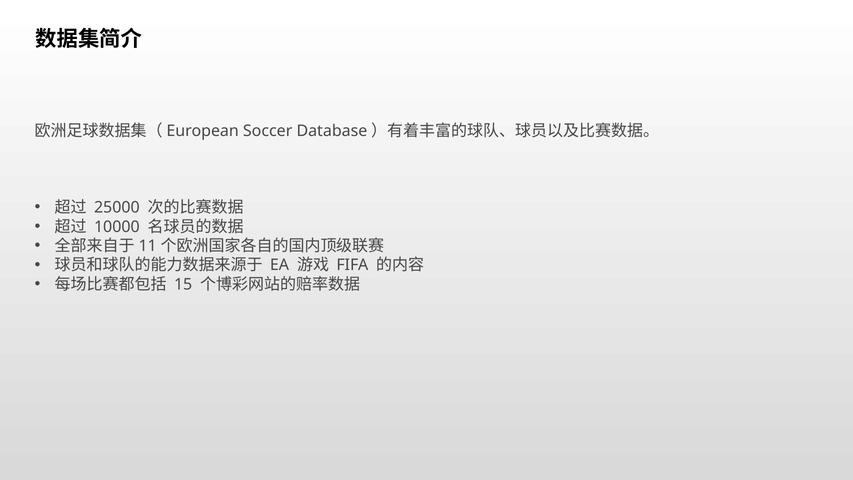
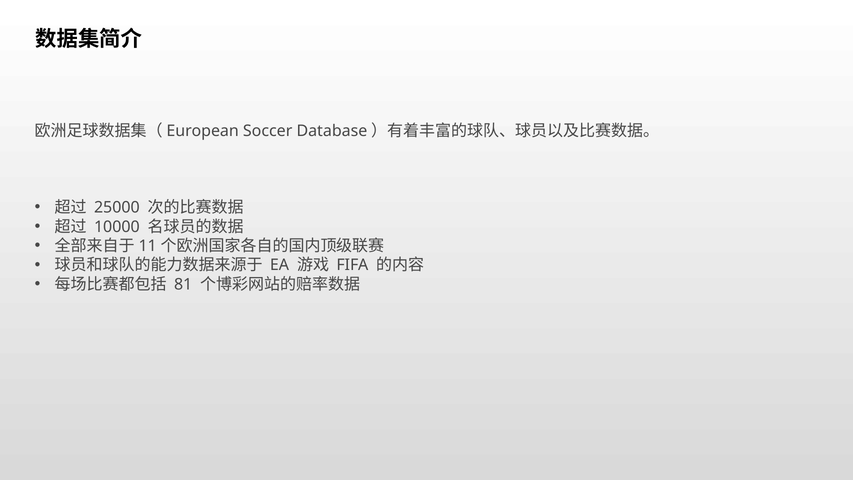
15: 15 -> 81 (183, 284)
